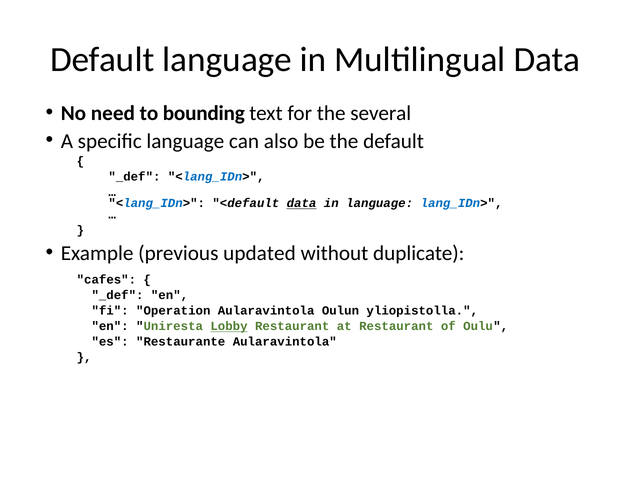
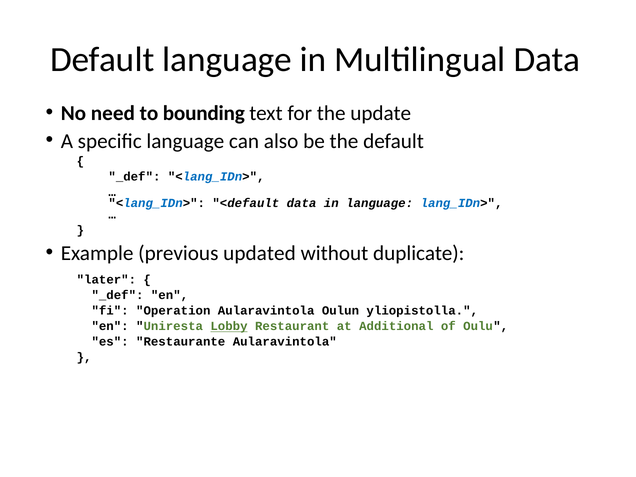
several: several -> update (381, 113)
data underline: present -> none (302, 203)
cafes: cafes -> later (106, 280)
at Restaurant: Restaurant -> Additional (396, 326)
